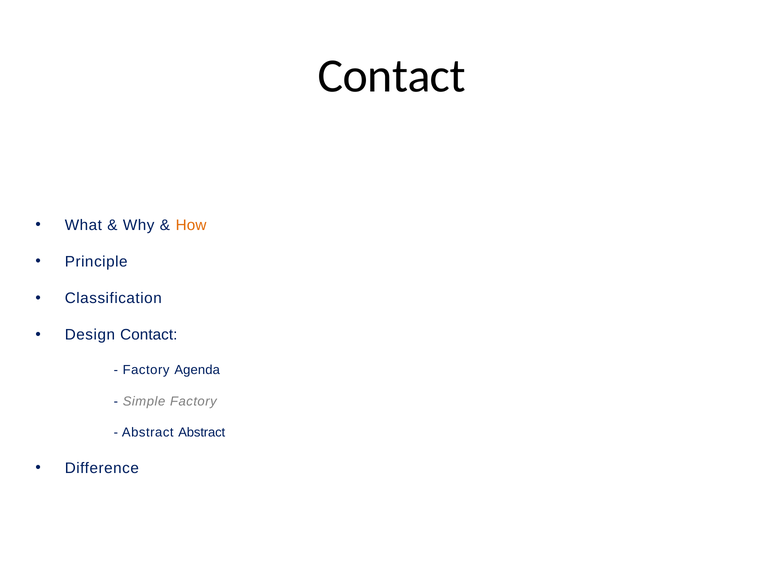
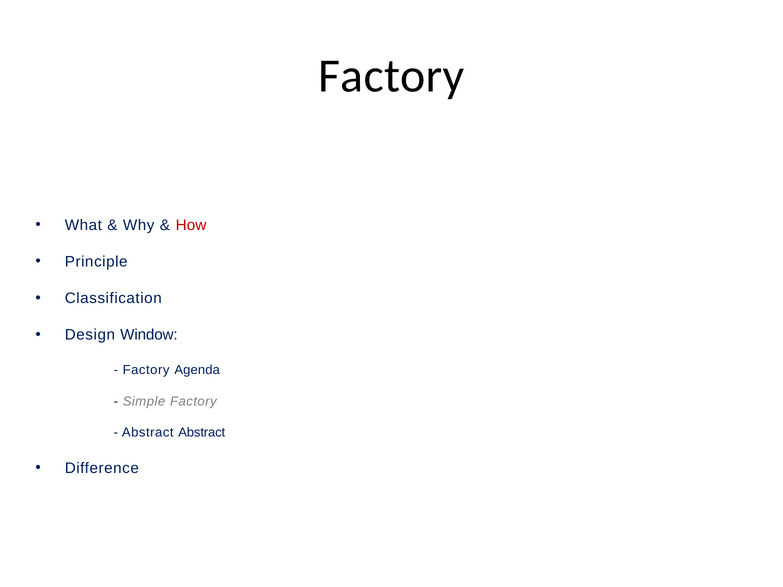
Contact: Contact -> Factory (391, 76)
How colour: orange -> red (191, 225)
Design Contact: Contact -> Window (149, 335)
